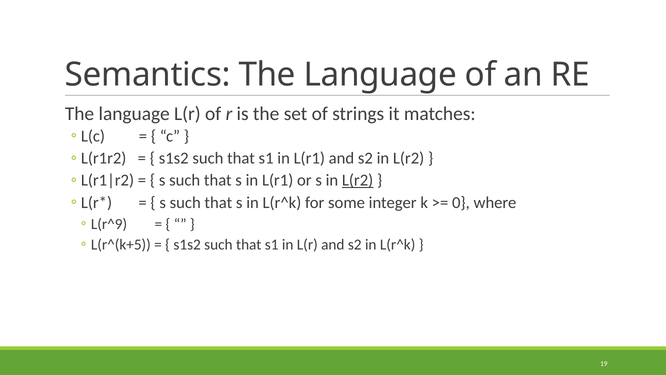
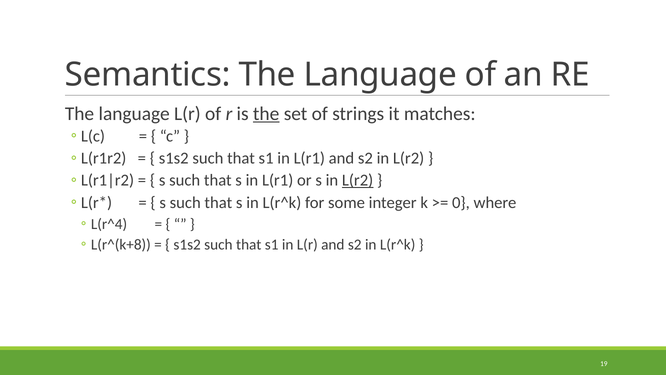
the underline: none -> present (266, 114)
L(r^9: L(r^9 -> L(r^4 (109, 224)
L(r^(k+5: L(r^(k+5 -> L(r^(k+8 (121, 244)
